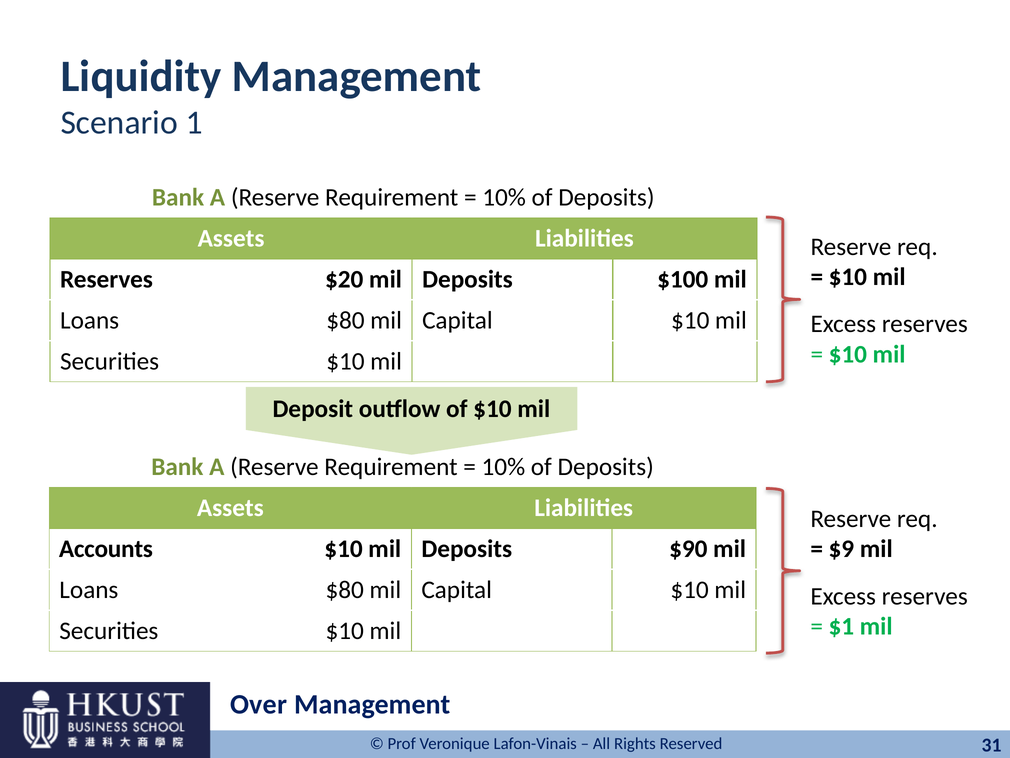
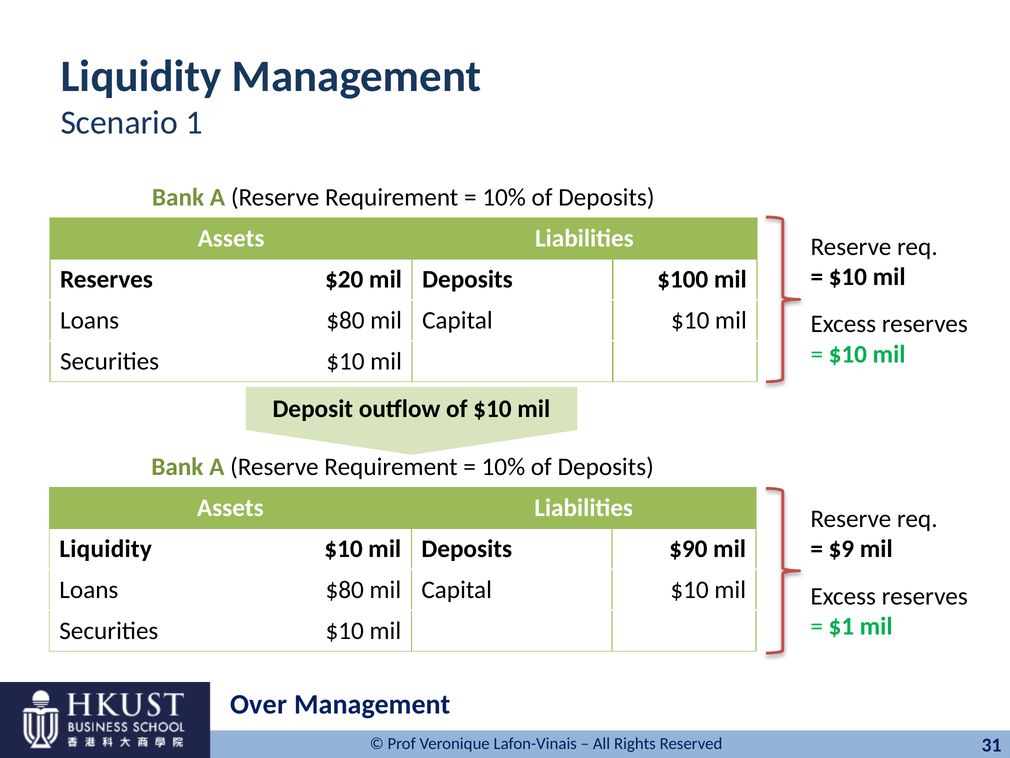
Accounts: Accounts -> Liquidity (106, 549)
